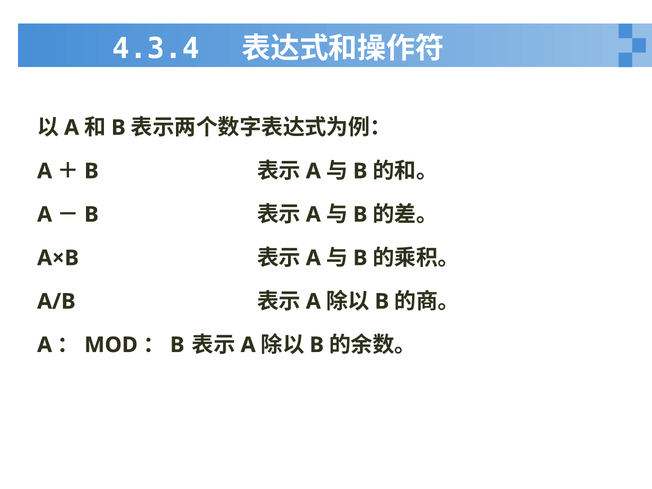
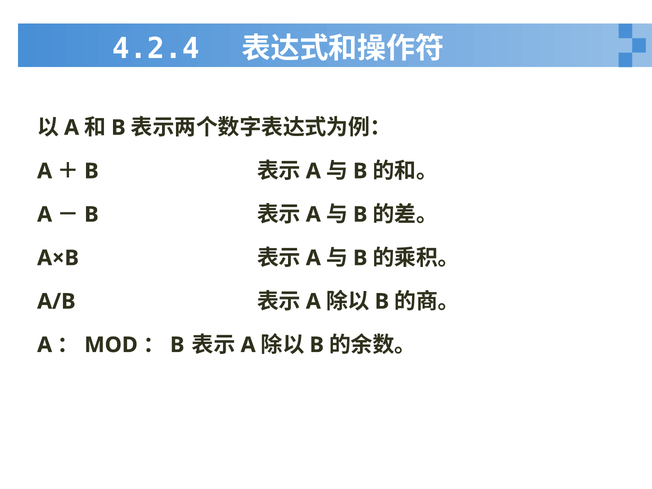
4.3.4: 4.3.4 -> 4.2.4 (156, 48)
